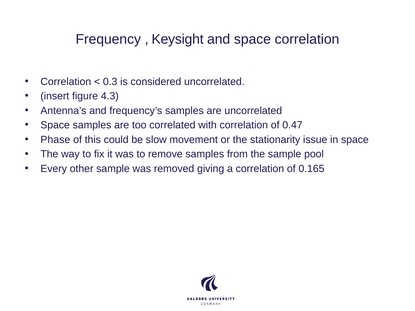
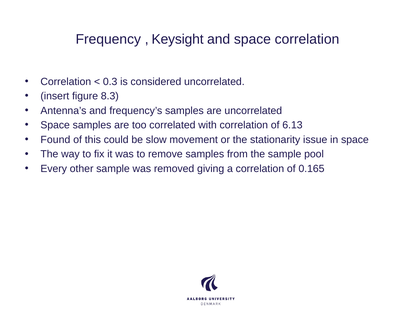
4.3: 4.3 -> 8.3 (110, 96)
0.47: 0.47 -> 6.13 (292, 125)
Phase: Phase -> Found (55, 140)
